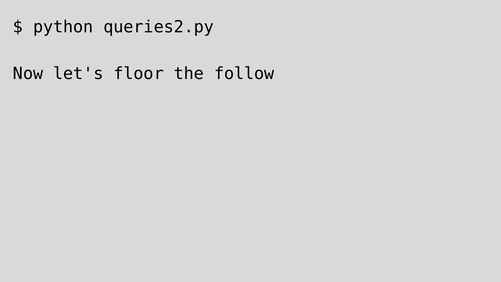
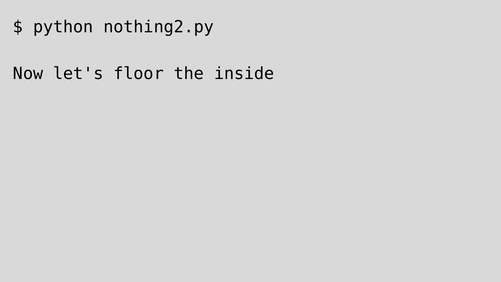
queries2.py: queries2.py -> nothing2.py (159, 27)
follow: follow -> inside (244, 73)
